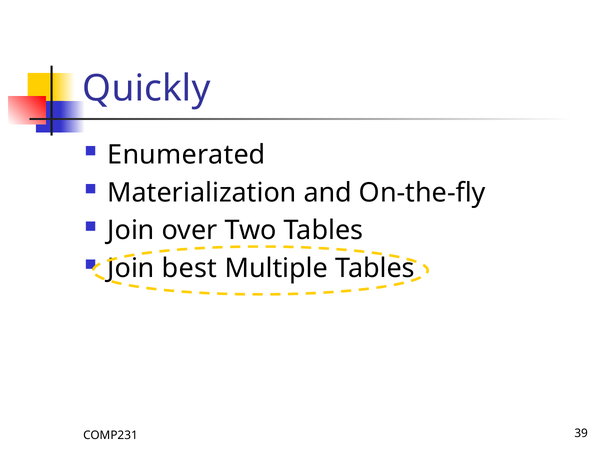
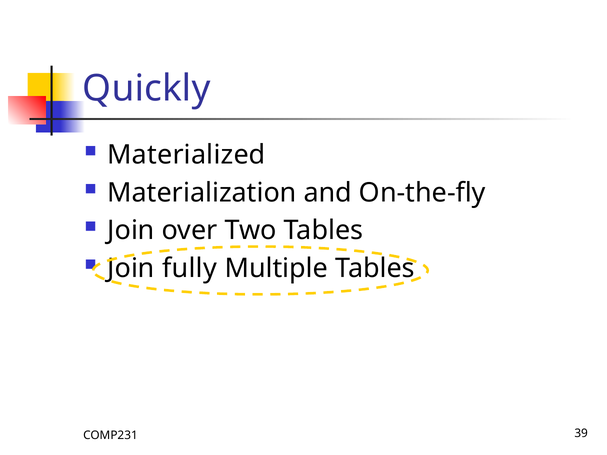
Enumerated: Enumerated -> Materialized (186, 155)
best: best -> fully (189, 268)
